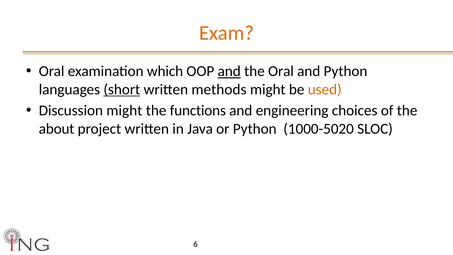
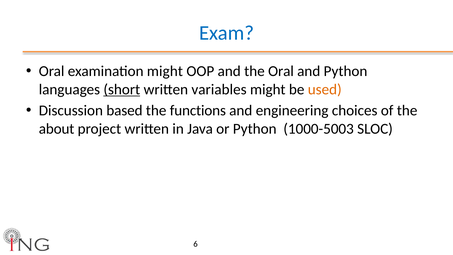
Exam colour: orange -> blue (226, 33)
examination which: which -> might (165, 71)
and underline: present -> none (229, 71)
methods: methods -> variables (219, 89)
Discussion might: might -> based (124, 111)
1000-5020: 1000-5020 -> 1000-5003 (319, 129)
